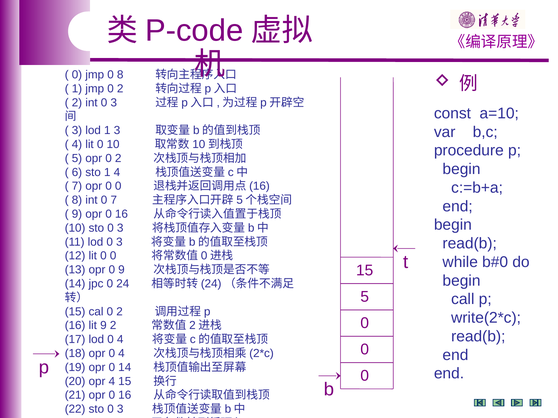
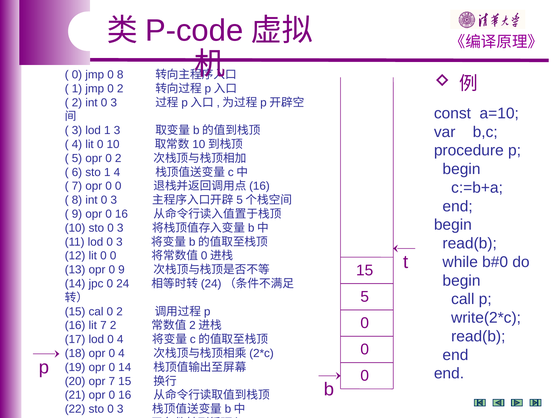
8 int 0 7: 7 -> 3 (114, 200)
lit 9: 9 -> 7 (103, 326)
opr 4: 4 -> 7 (112, 382)
